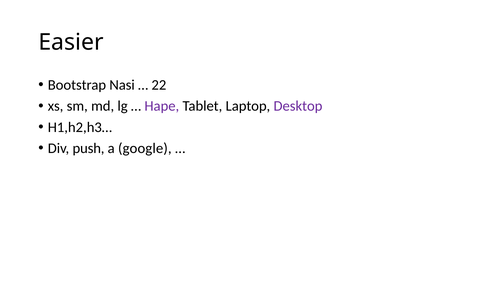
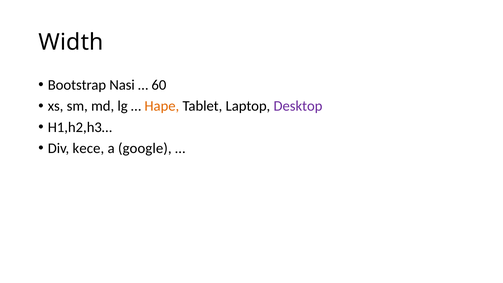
Easier: Easier -> Width (71, 42)
22: 22 -> 60 (159, 85)
Hape colour: purple -> orange (162, 106)
push: push -> kece (88, 148)
